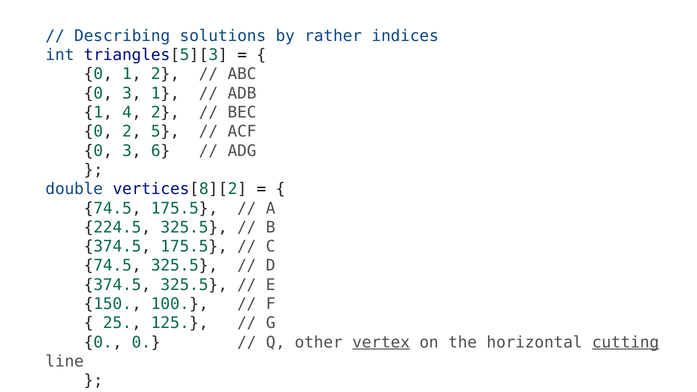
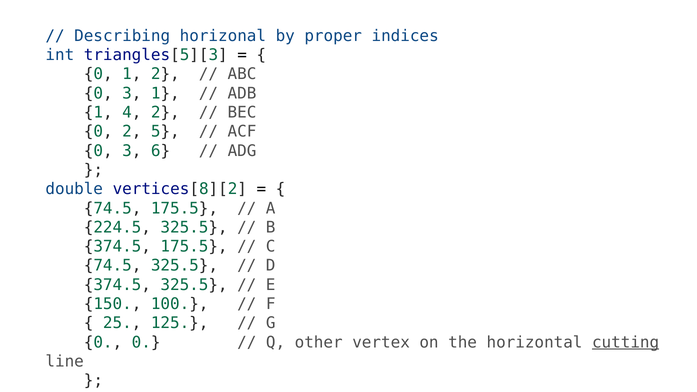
solutions: solutions -> horizonal (223, 36)
rather: rather -> proper (333, 36)
vertex underline: present -> none (381, 342)
